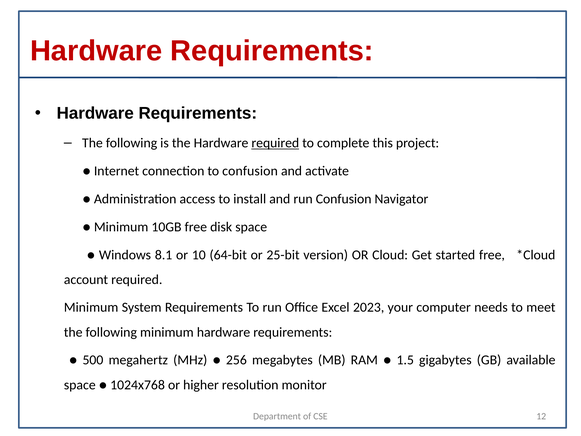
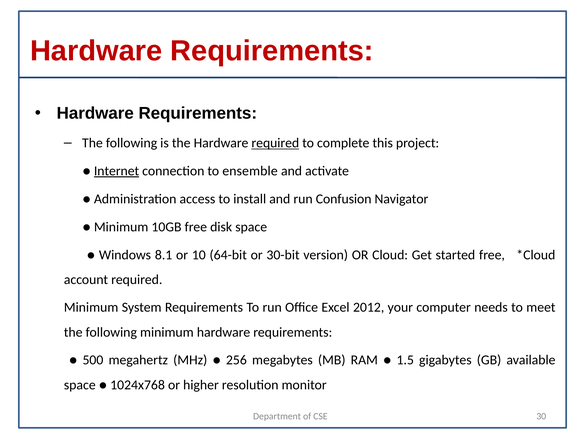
Internet underline: none -> present (117, 171)
to confusion: confusion -> ensemble (250, 171)
25-bit: 25-bit -> 30-bit (283, 255)
2023: 2023 -> 2012 (369, 307)
12: 12 -> 30 (541, 416)
